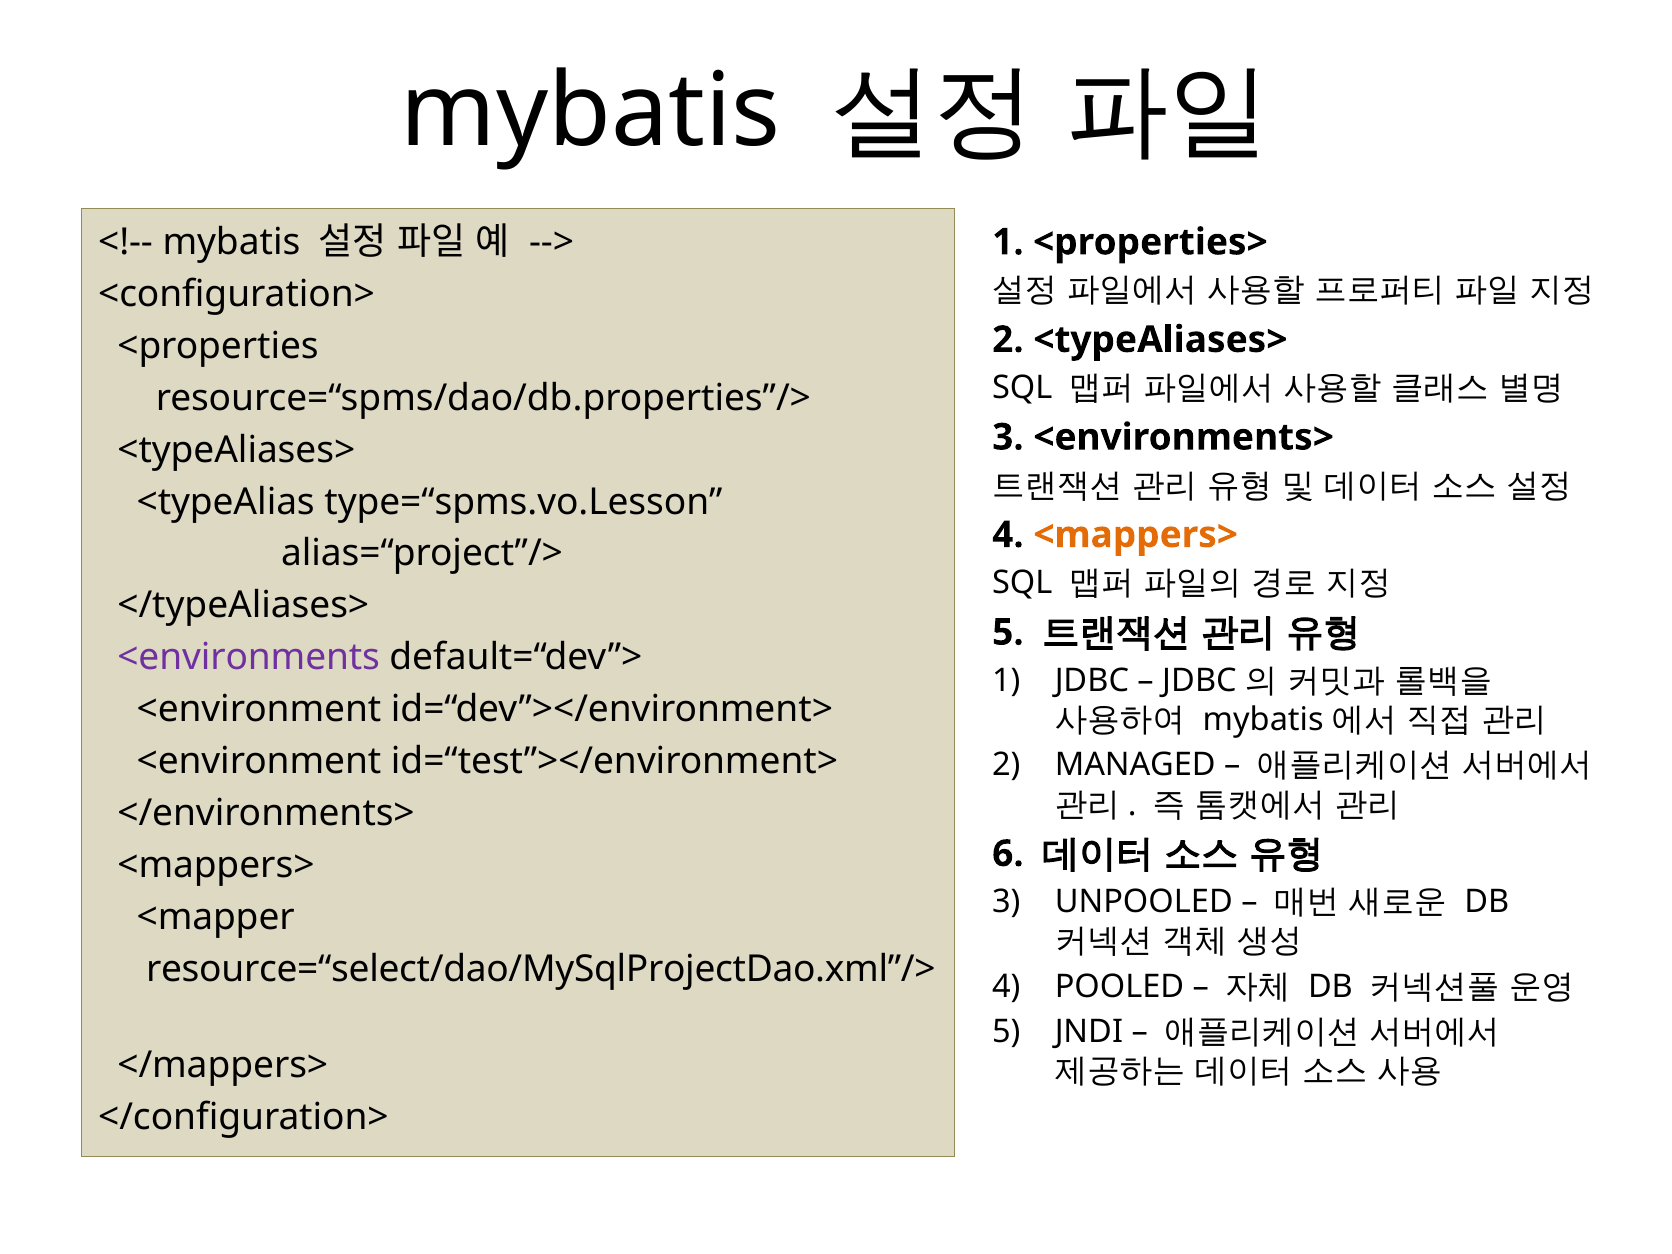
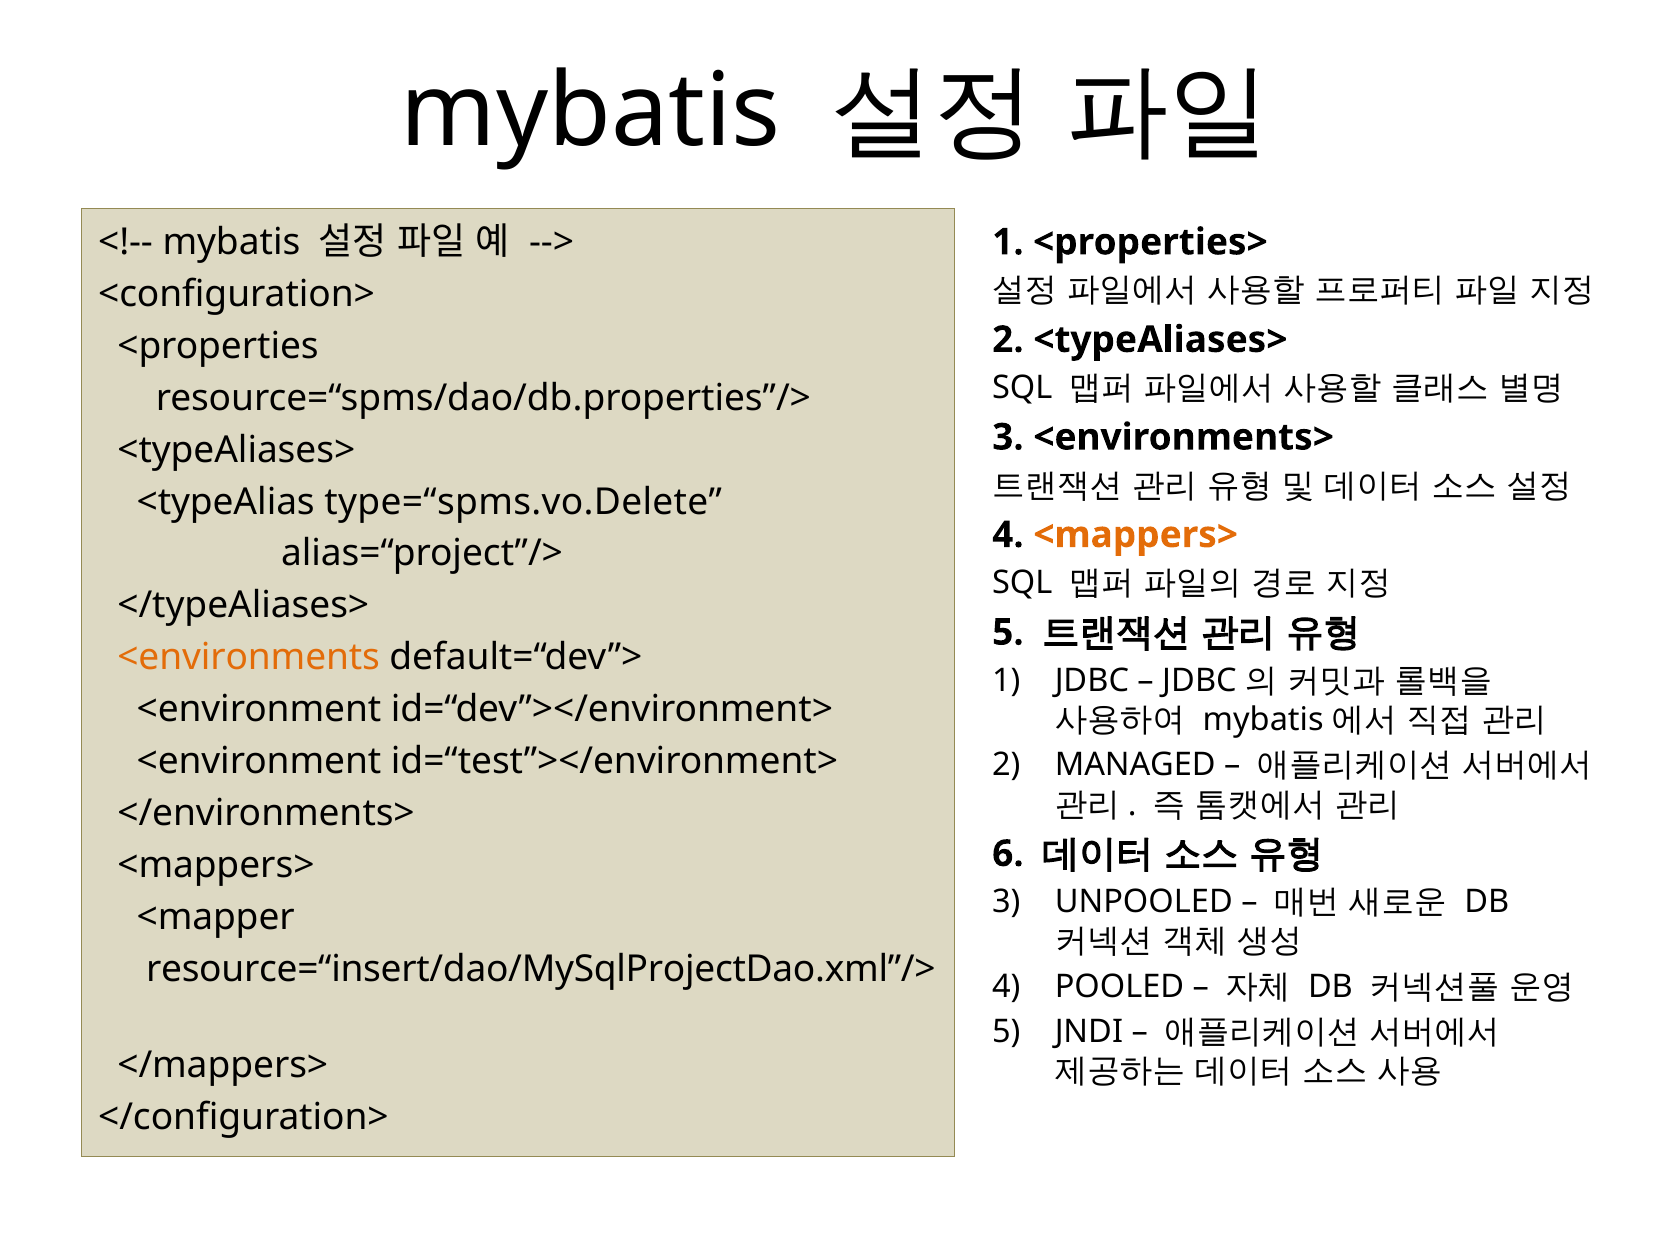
type=“spms.vo.Lesson: type=“spms.vo.Lesson -> type=“spms.vo.Delete (523, 502)
<environments colour: purple -> orange (249, 658)
resource=“select/dao/MySqlProjectDao.xml”/>: resource=“select/dao/MySqlProjectDao.xml”/> -> resource=“insert/dao/MySqlProjectDao.xml”/> (541, 969)
